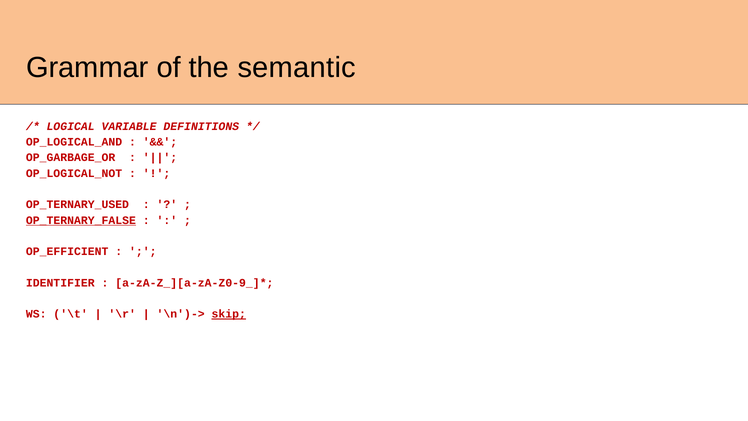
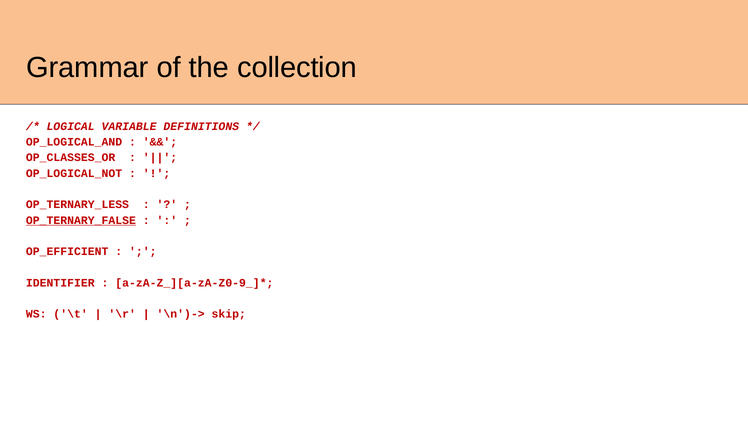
semantic: semantic -> collection (297, 68)
OP_GARBAGE_OR: OP_GARBAGE_OR -> OP_CLASSES_OR (71, 158)
OP_TERNARY_USED: OP_TERNARY_USED -> OP_TERNARY_LESS (77, 204)
skip underline: present -> none (229, 314)
